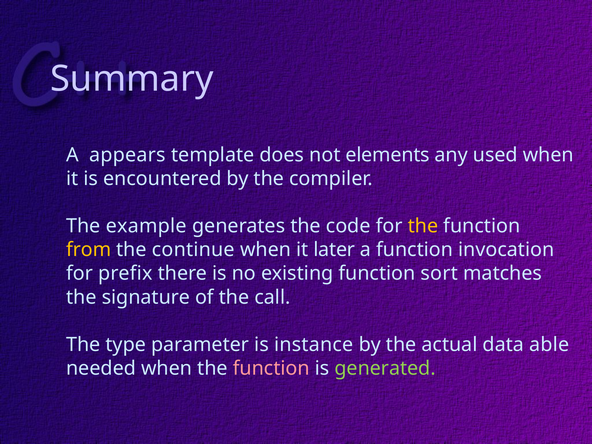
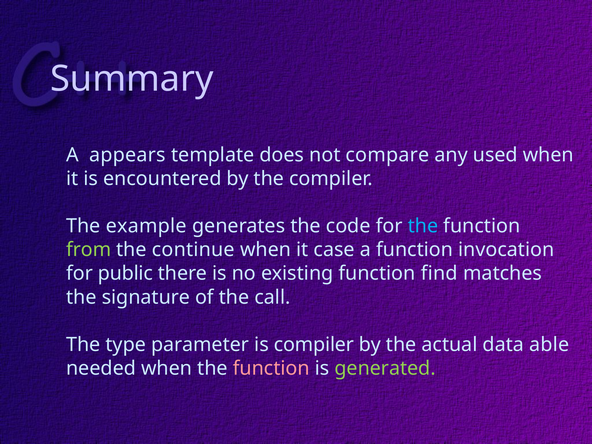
elements: elements -> compare (387, 155)
the colour: yellow -> light blue (423, 226)
from colour: yellow -> light green (89, 250)
later: later -> case (334, 250)
prefix: prefix -> public (125, 273)
sort: sort -> find (439, 273)
is instance: instance -> compiler (314, 345)
